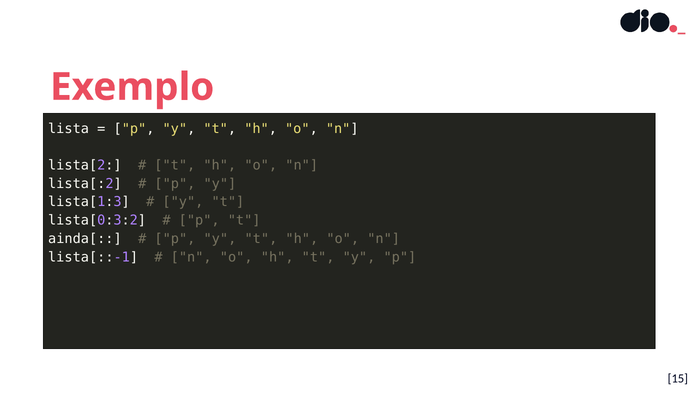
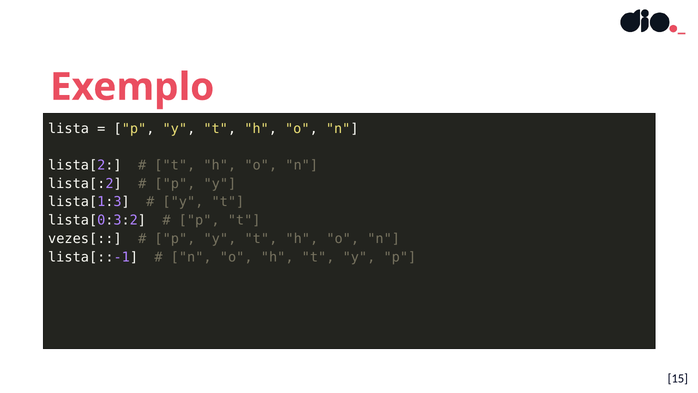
ainda[: ainda[ -> vezes[ (85, 238)
